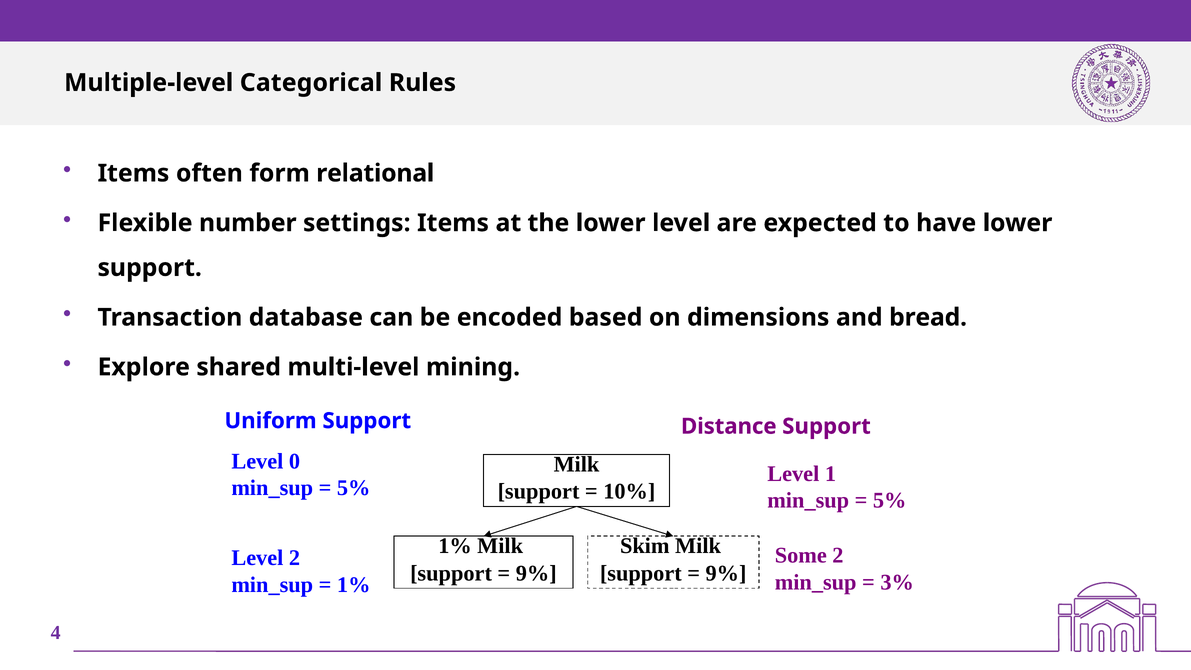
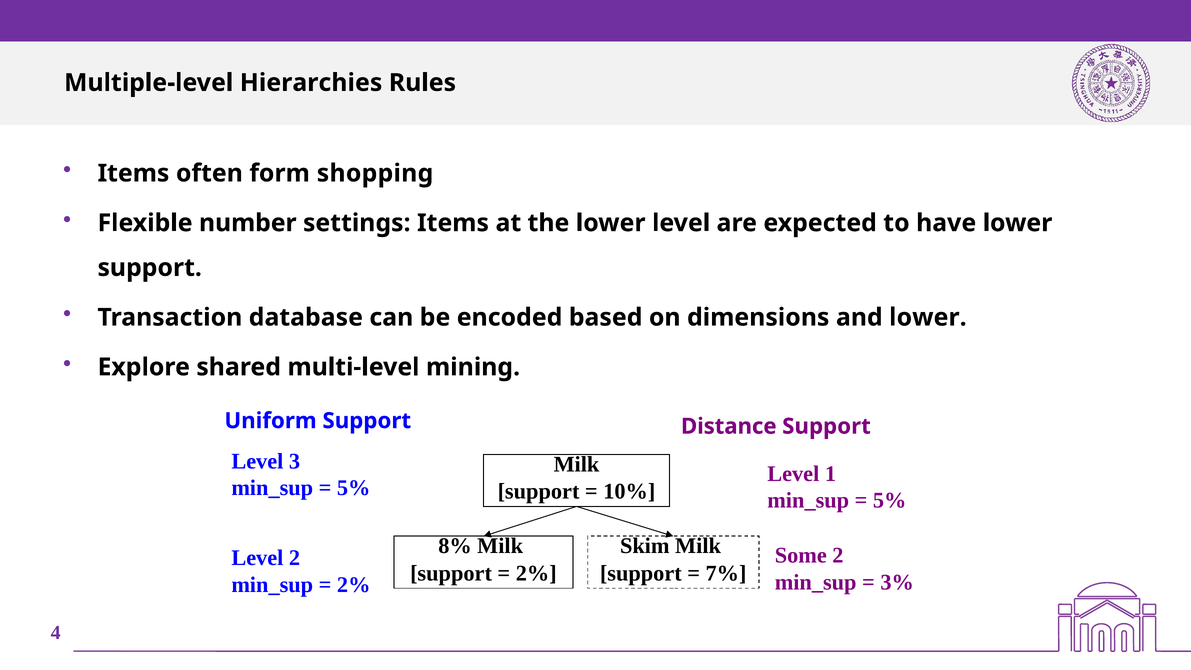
Categorical: Categorical -> Hierarchies (311, 83)
relational: relational -> shopping (375, 173)
and bread: bread -> lower (928, 317)
0: 0 -> 3 (295, 461)
1%: 1% -> 8% (455, 546)
9%: 9% -> 2% (536, 573)
9%: 9% -> 7% (726, 573)
1%: 1% -> 2% (354, 585)
